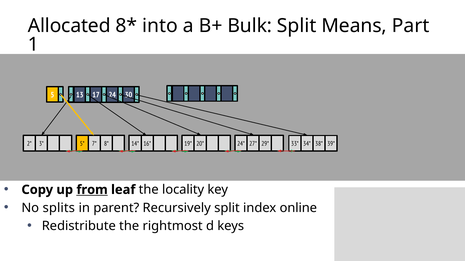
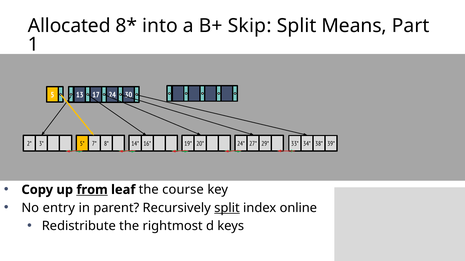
Bulk: Bulk -> Skip (250, 26)
locality: locality -> course (183, 190)
splits: splits -> entry (59, 208)
split underline: none -> present (227, 208)
